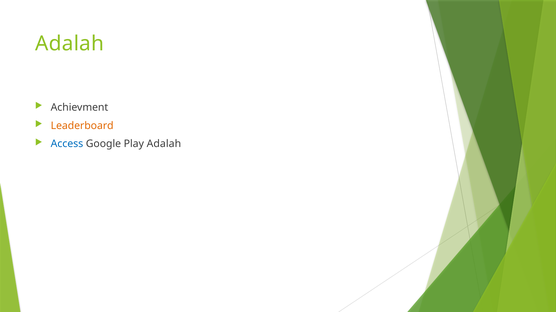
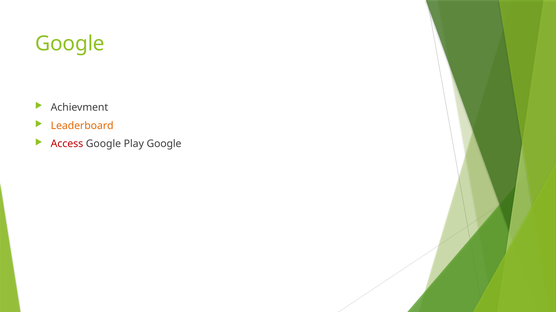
Adalah: Adalah -> Google (70, 44)
Access colour: blue -> red (67, 144)
Play Adalah: Adalah -> Google (164, 144)
